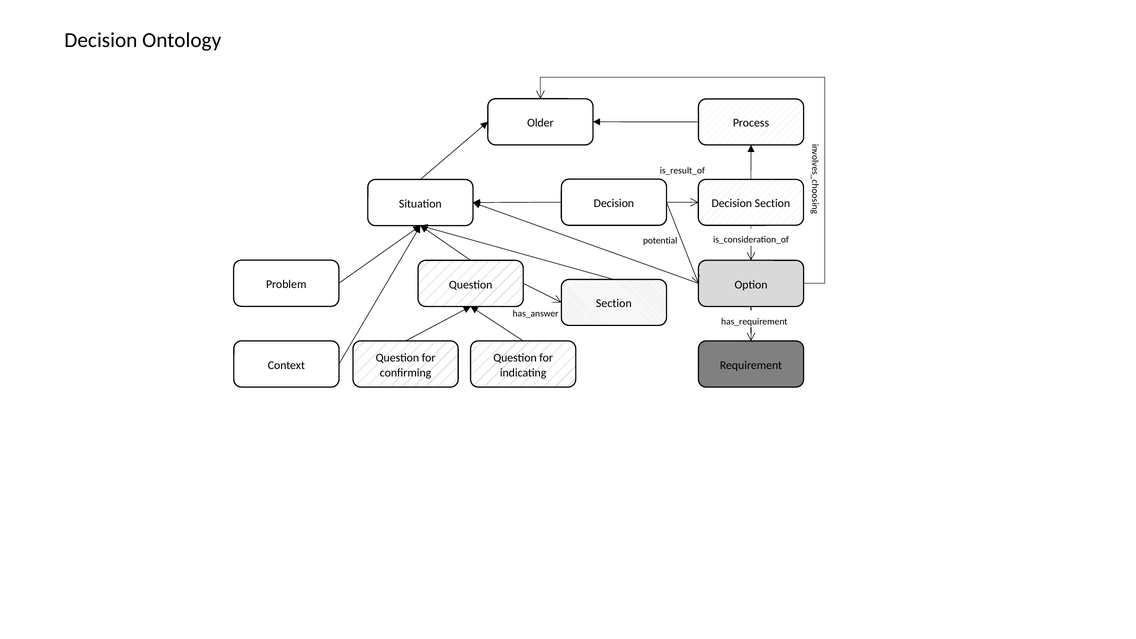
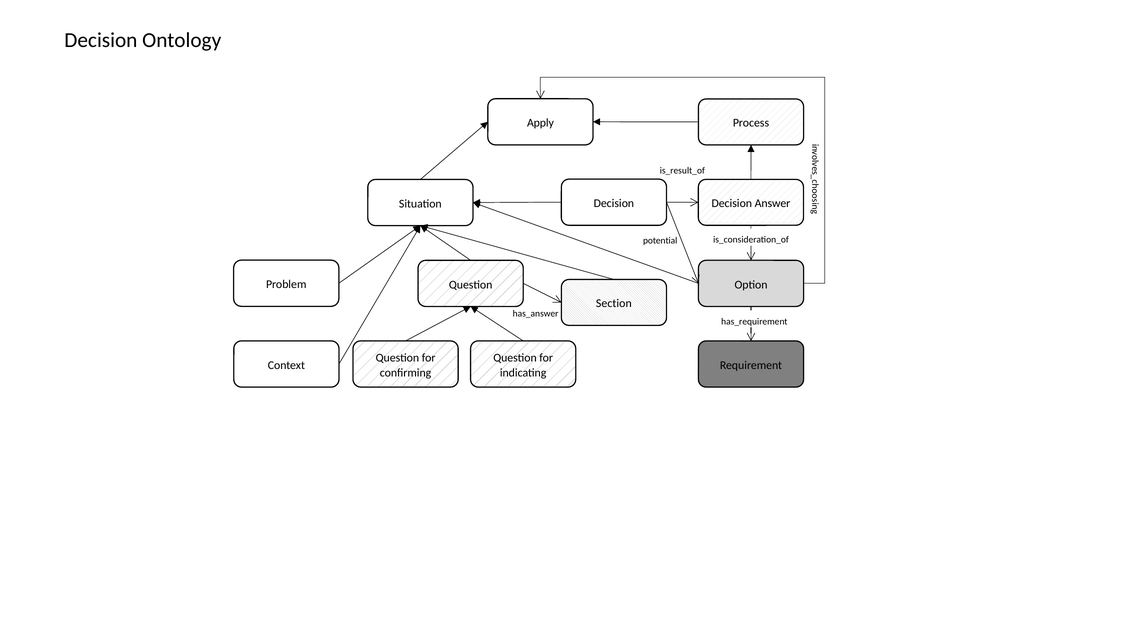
Older: Older -> Apply (540, 123)
Decision Section: Section -> Answer (773, 203)
